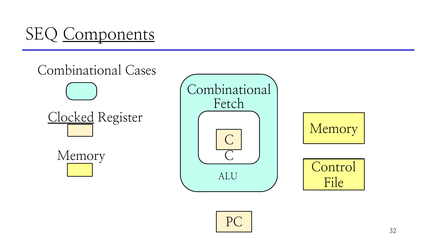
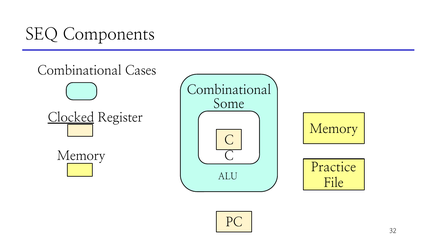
Components underline: present -> none (109, 34)
Fetch: Fetch -> Some (229, 104)
Control: Control -> Practice (334, 167)
